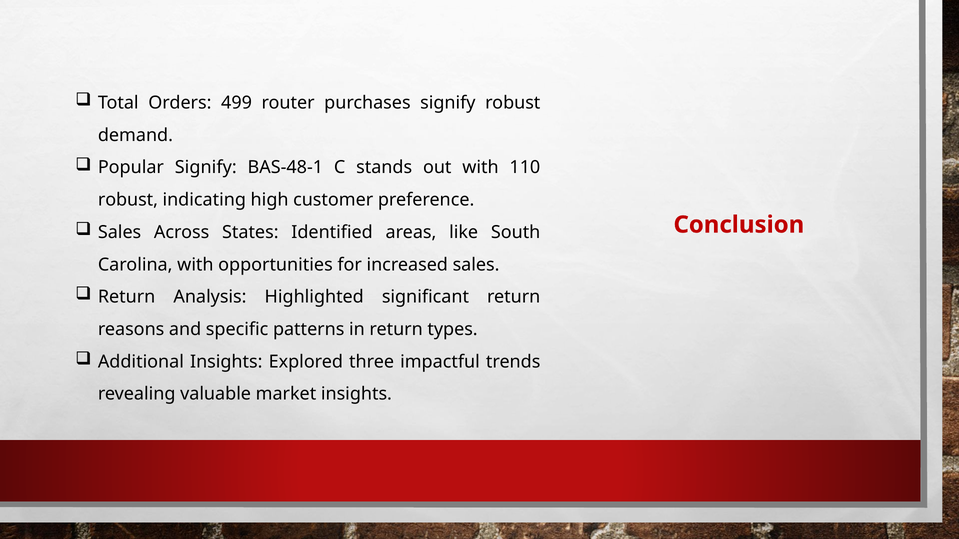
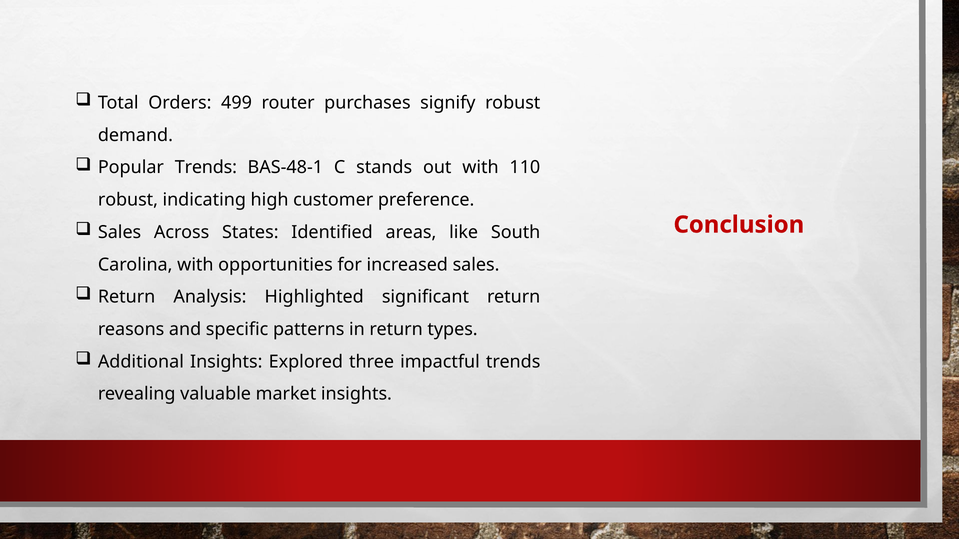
Popular Signify: Signify -> Trends (206, 168)
